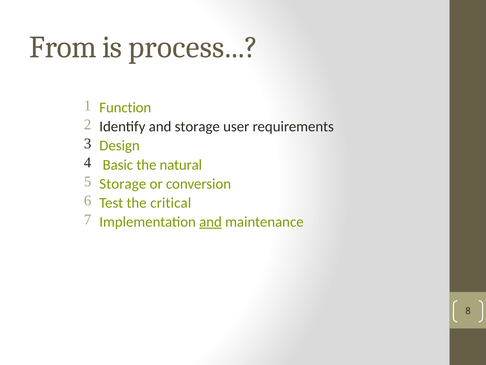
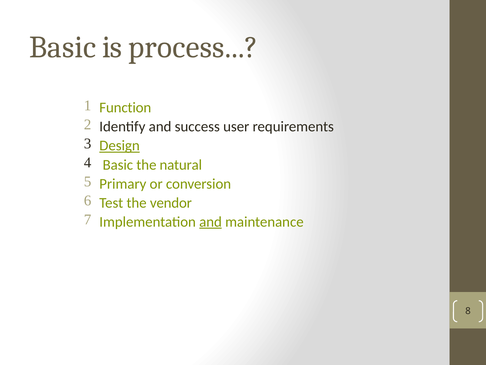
From: From -> Basic (63, 47)
and storage: storage -> success (197, 127)
Design underline: none -> present (120, 146)
Storage: Storage -> Primary (123, 184)
critical: critical -> vendor (171, 203)
